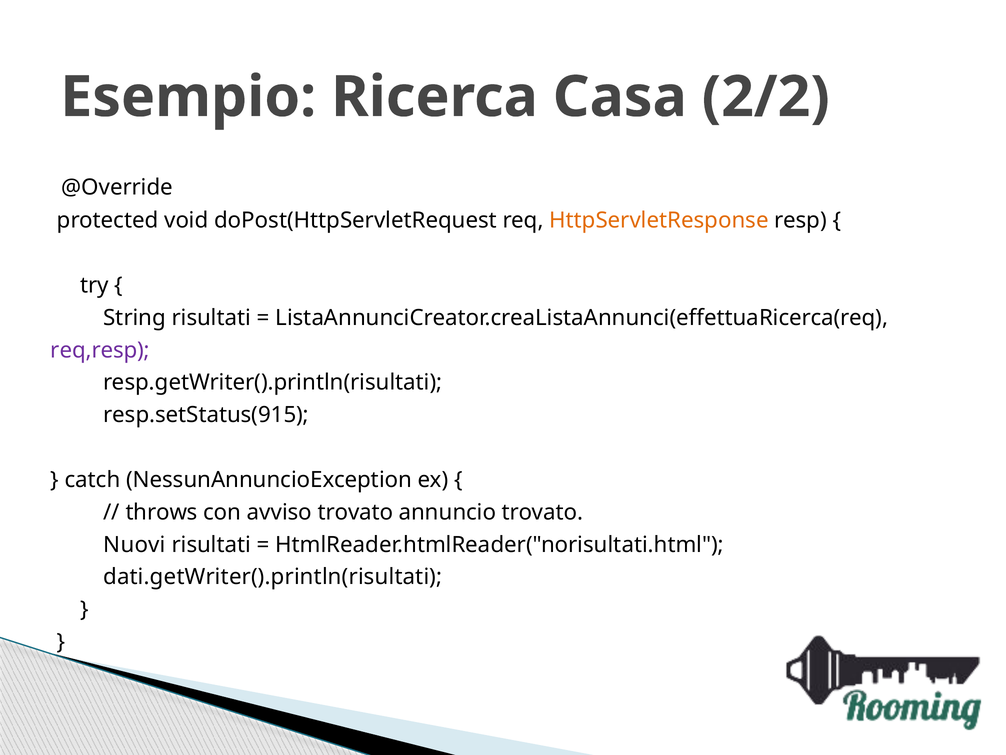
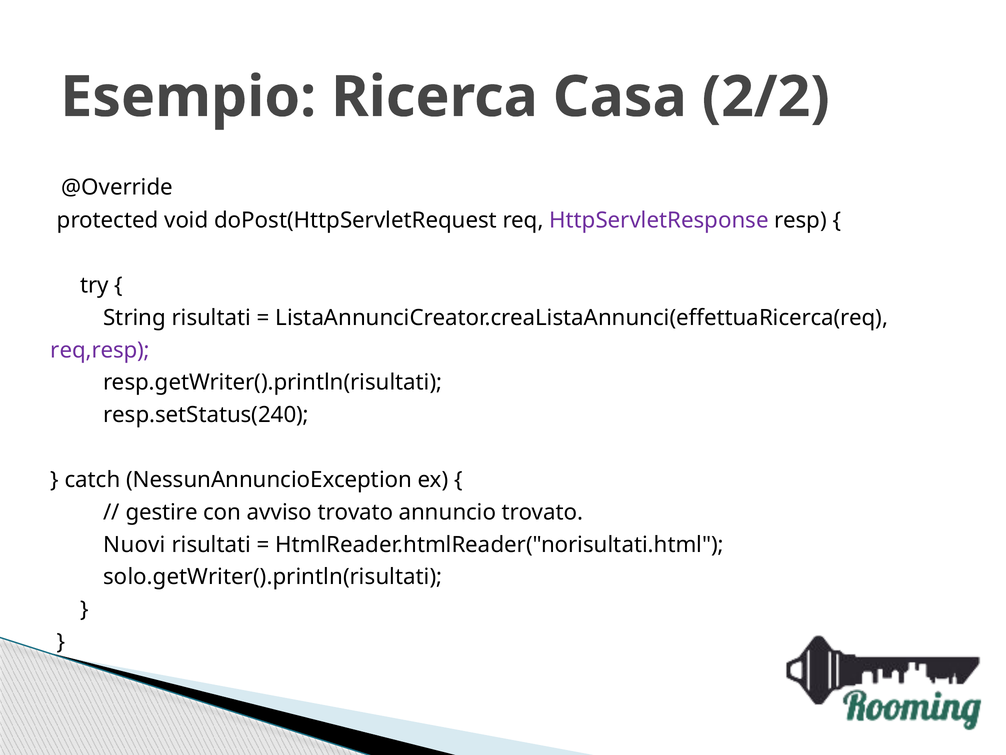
HttpServletResponse colour: orange -> purple (659, 220)
resp.setStatus(915: resp.setStatus(915 -> resp.setStatus(240 (206, 415)
throws: throws -> gestire (162, 512)
dati.getWriter().println(risultati: dati.getWriter().println(risultati -> solo.getWriter().println(risultati (273, 577)
